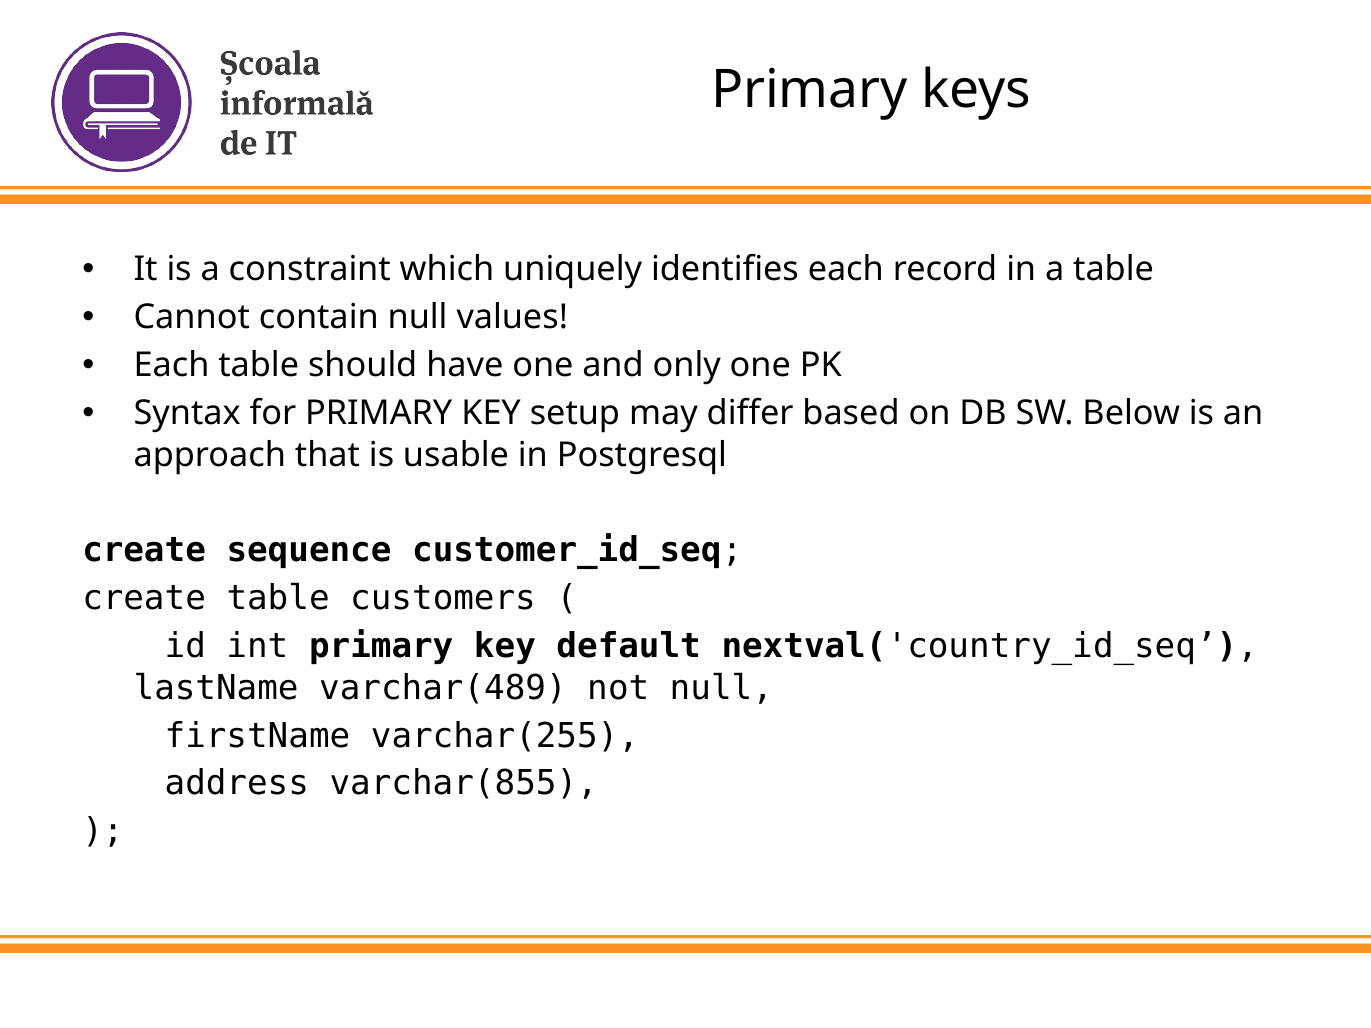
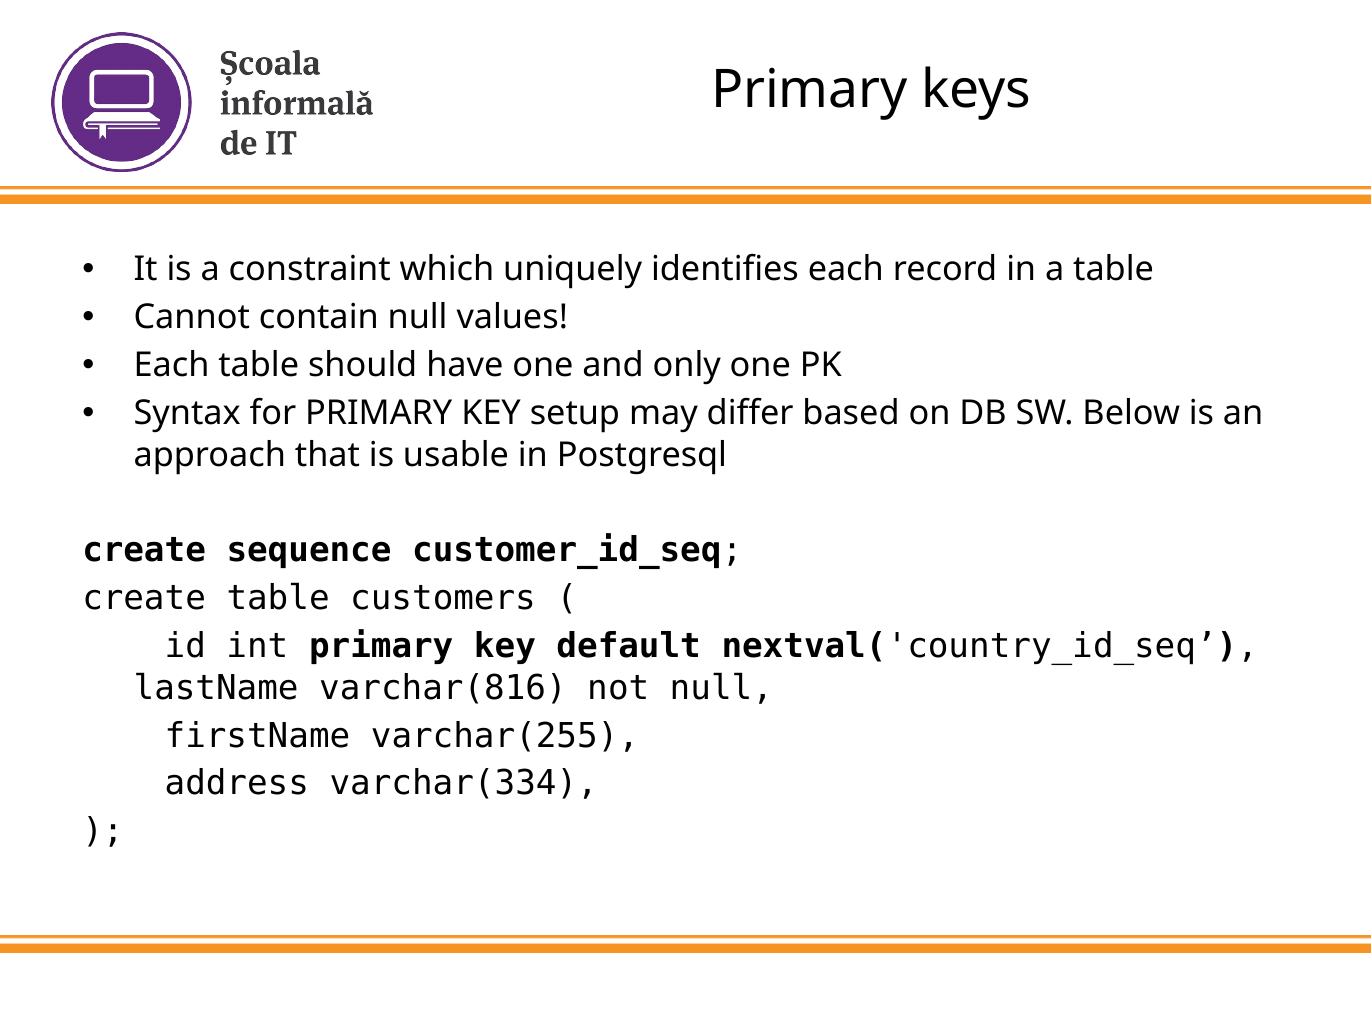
varchar(489: varchar(489 -> varchar(816 (443, 688)
varchar(855: varchar(855 -> varchar(334 (464, 784)
